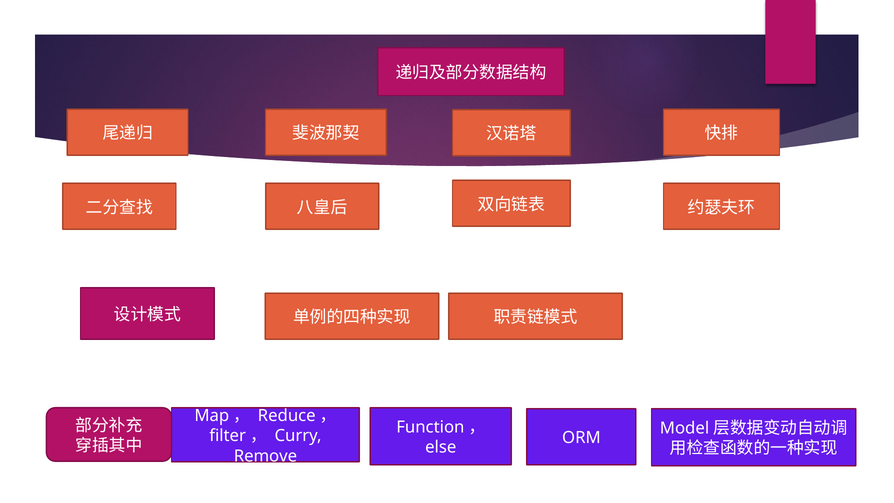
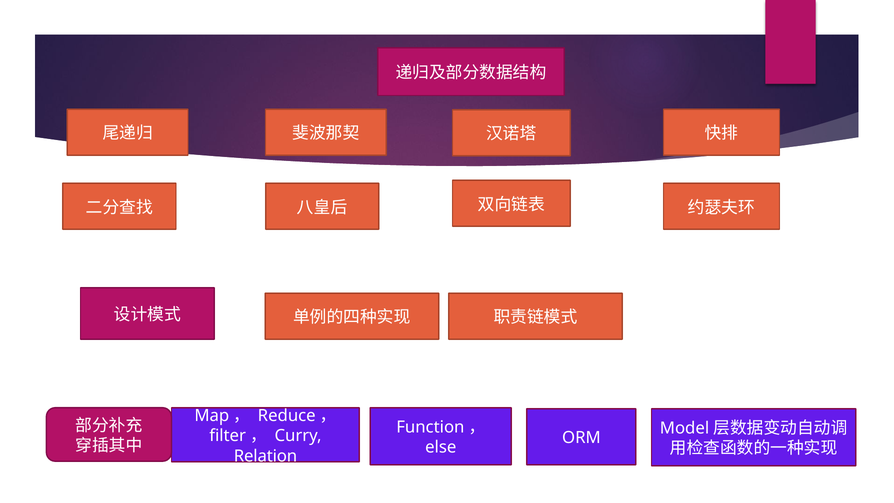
Remove: Remove -> Relation (265, 456)
